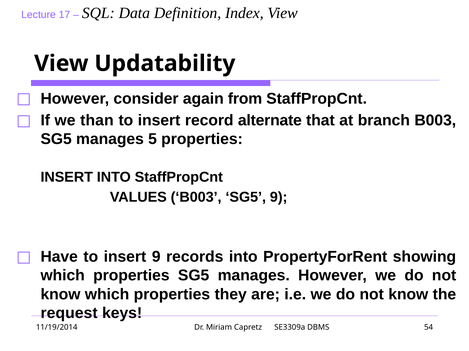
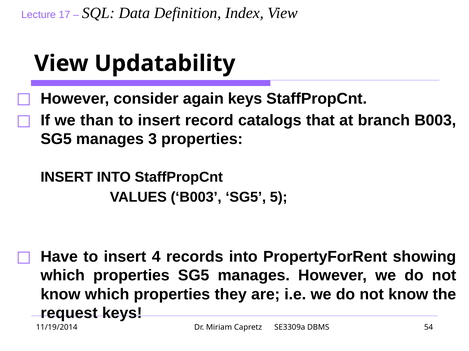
again from: from -> keys (245, 99)
alternate: alternate -> catalogs (270, 121)
5: 5 -> 3 (153, 139)
SG5 9: 9 -> 5 (279, 197)
insert 9: 9 -> 4 (156, 257)
